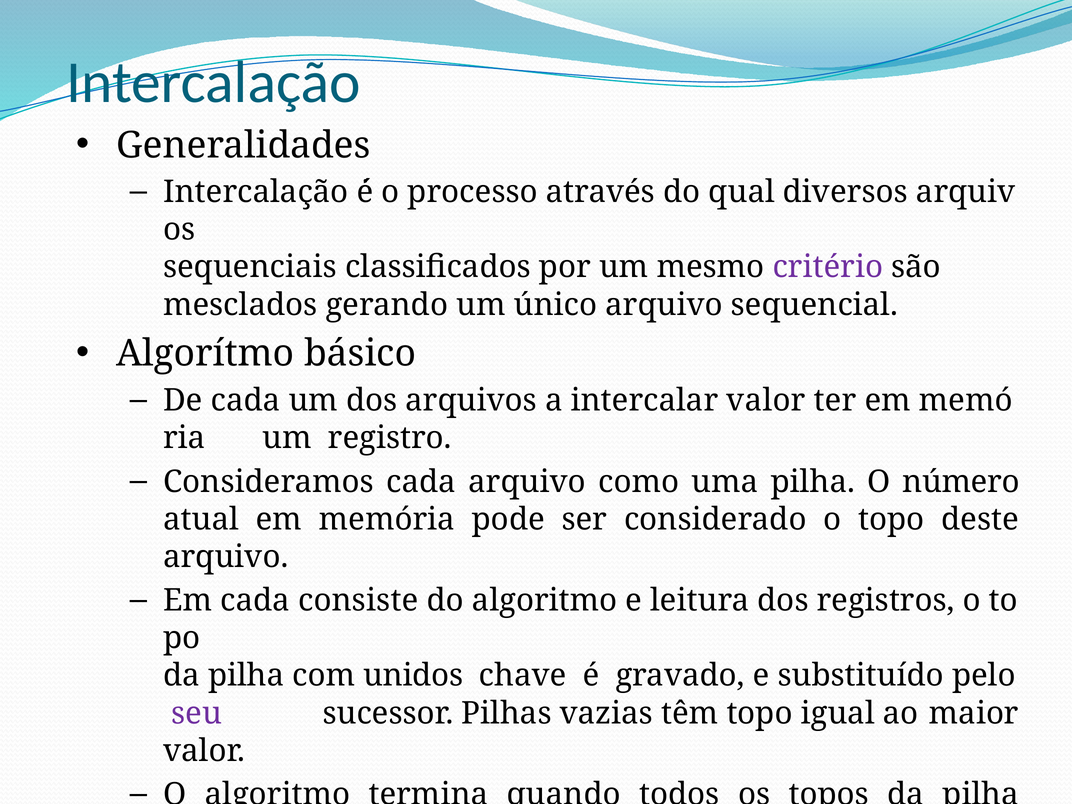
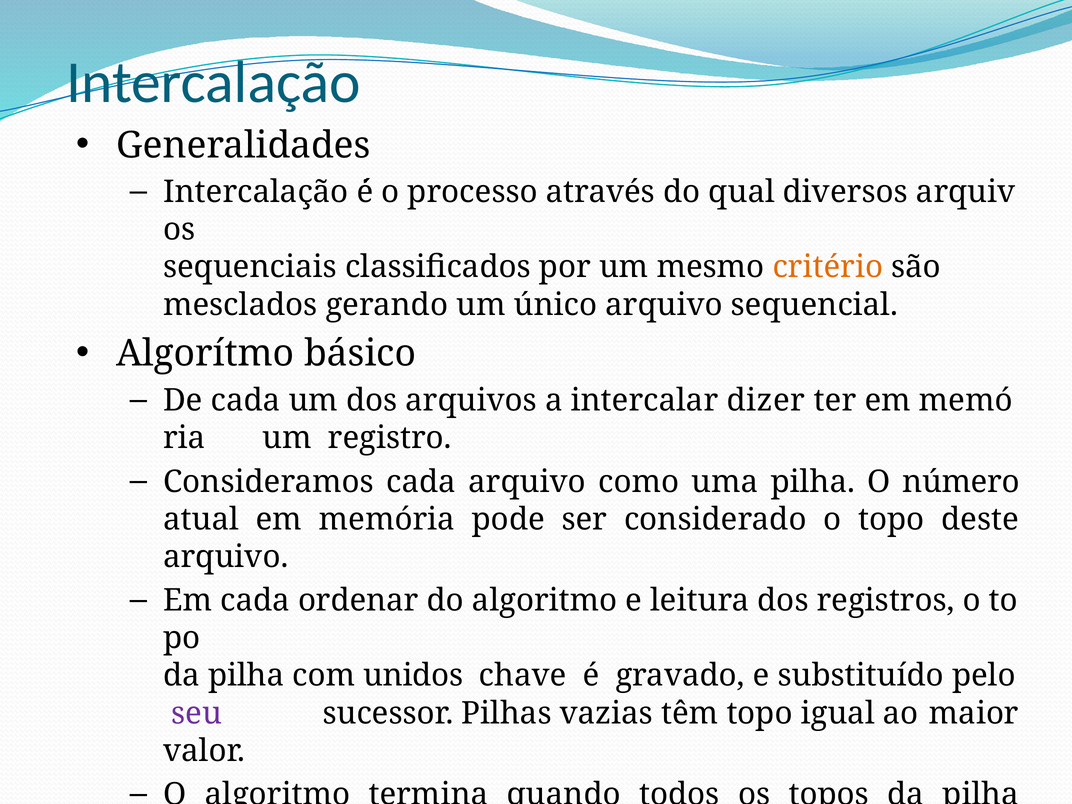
critério colour: purple -> orange (828, 267)
intercalar valor: valor -> dizer (766, 401)
consiste: consiste -> ordenar (358, 601)
